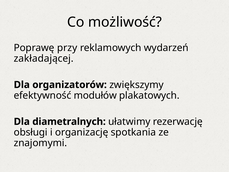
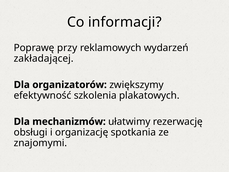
możliwość: możliwość -> informacji (125, 22)
modułów: modułów -> szkolenia (95, 95)
diametralnych: diametralnych -> mechanizmów (69, 121)
